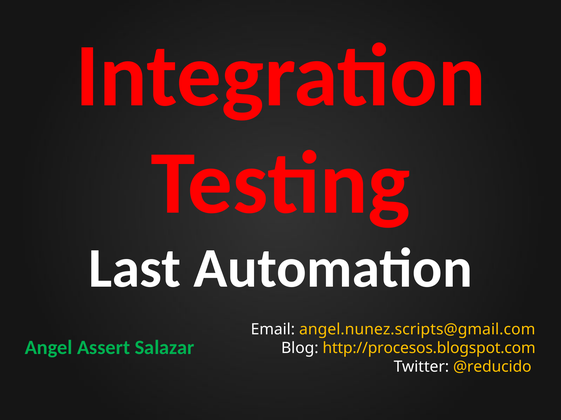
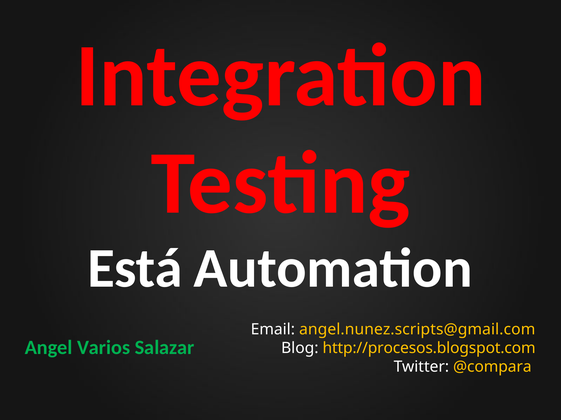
Last: Last -> Está (135, 269)
Assert: Assert -> Varios (104, 348)
@reducido: @reducido -> @compara (492, 367)
